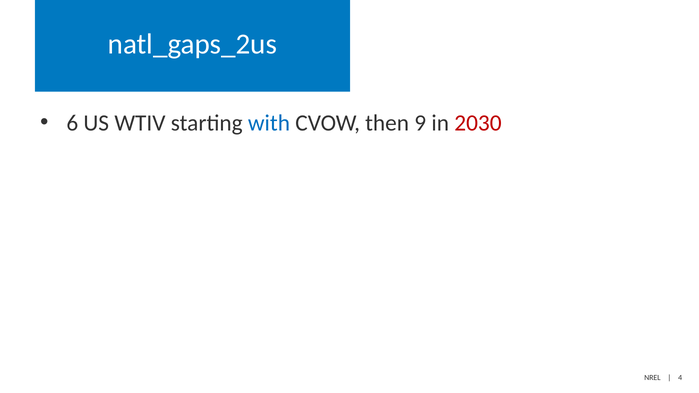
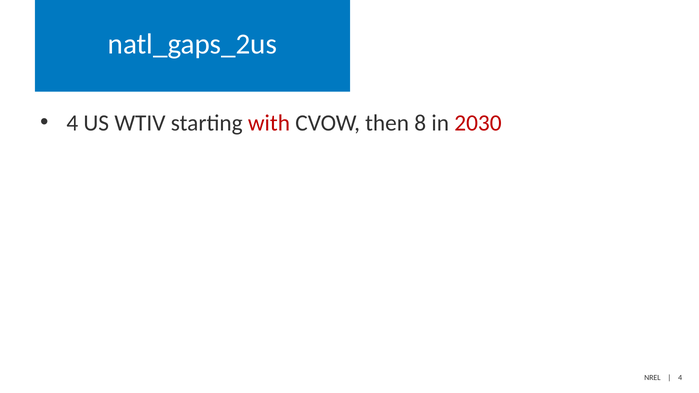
6: 6 -> 4 (72, 123)
with colour: blue -> red (269, 123)
9: 9 -> 8 (420, 123)
